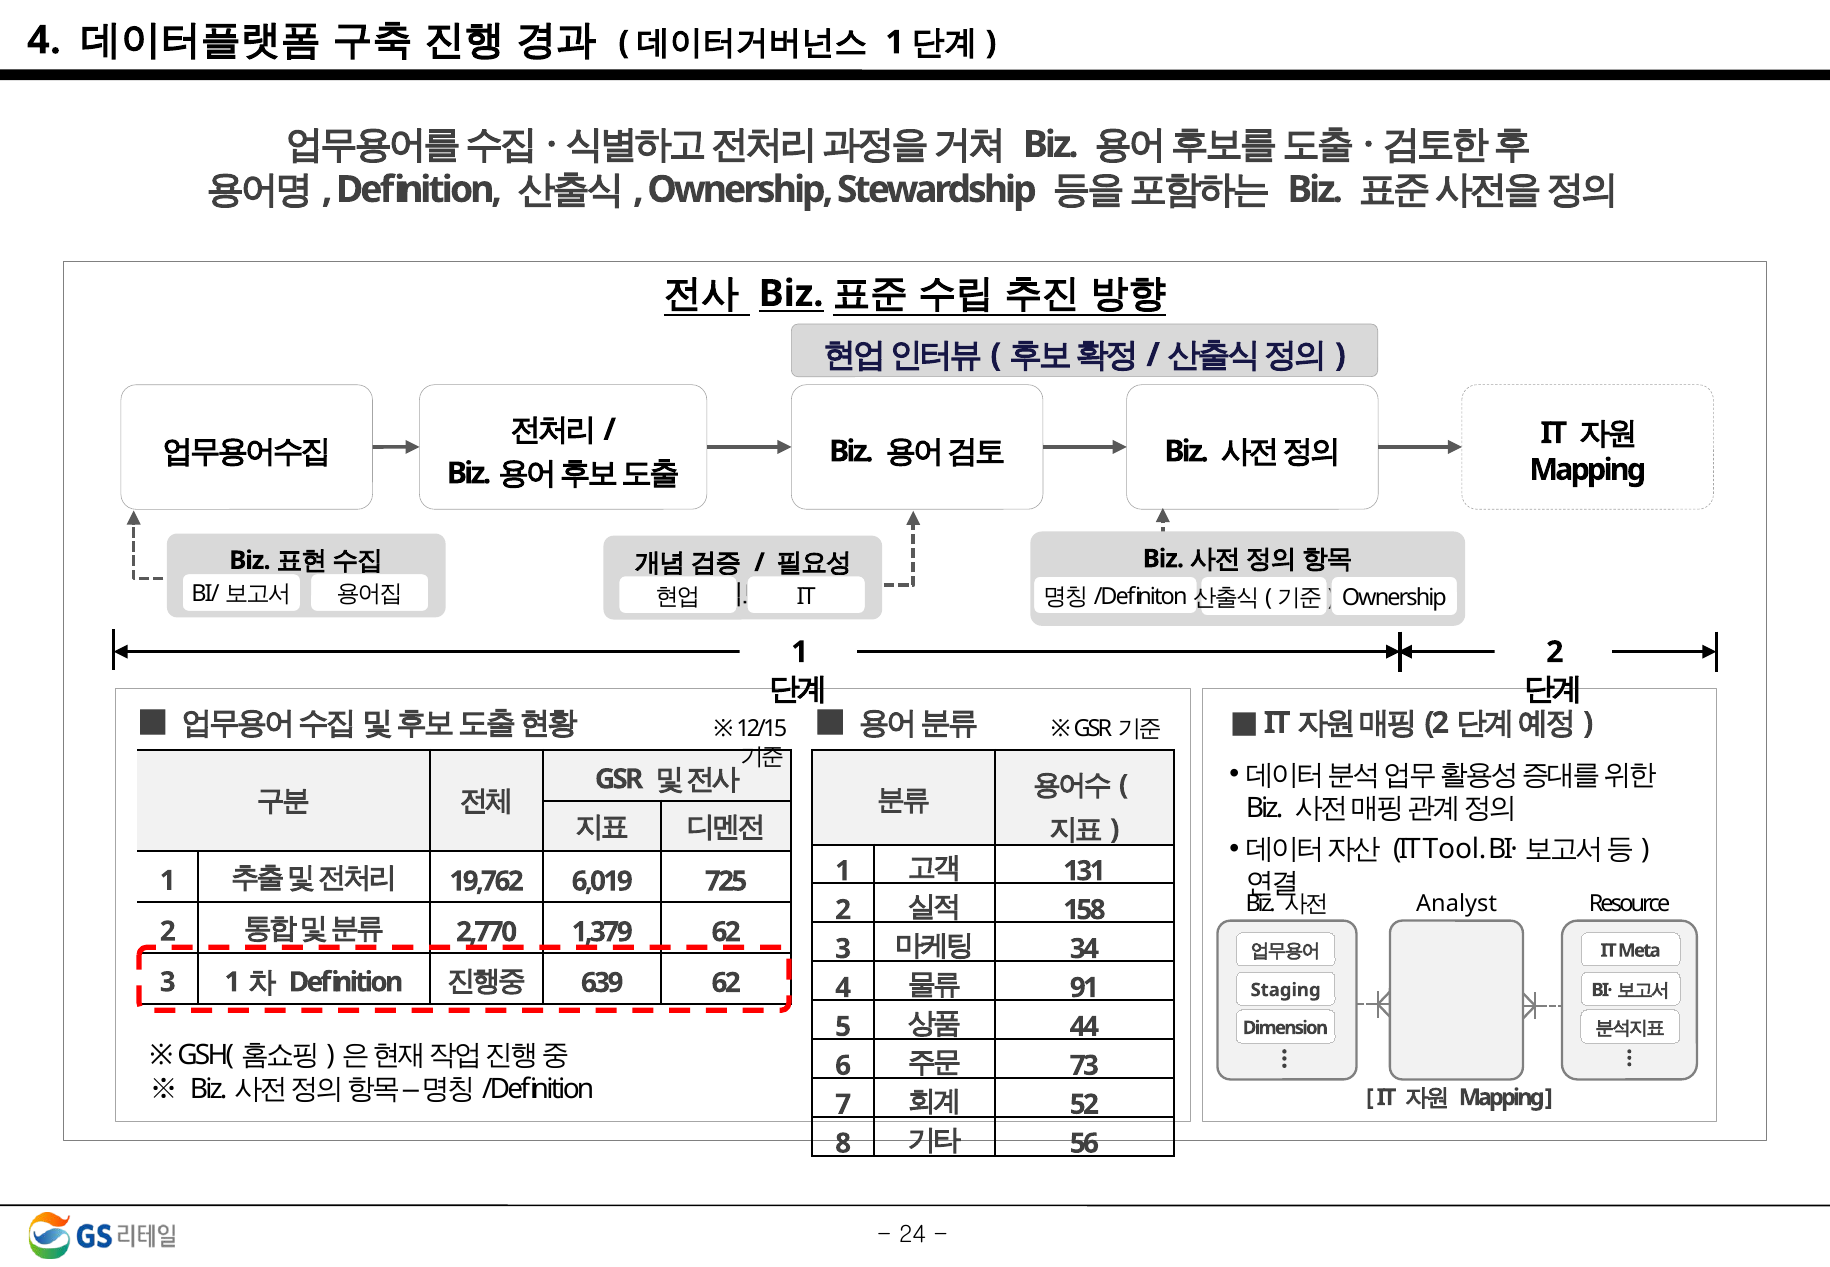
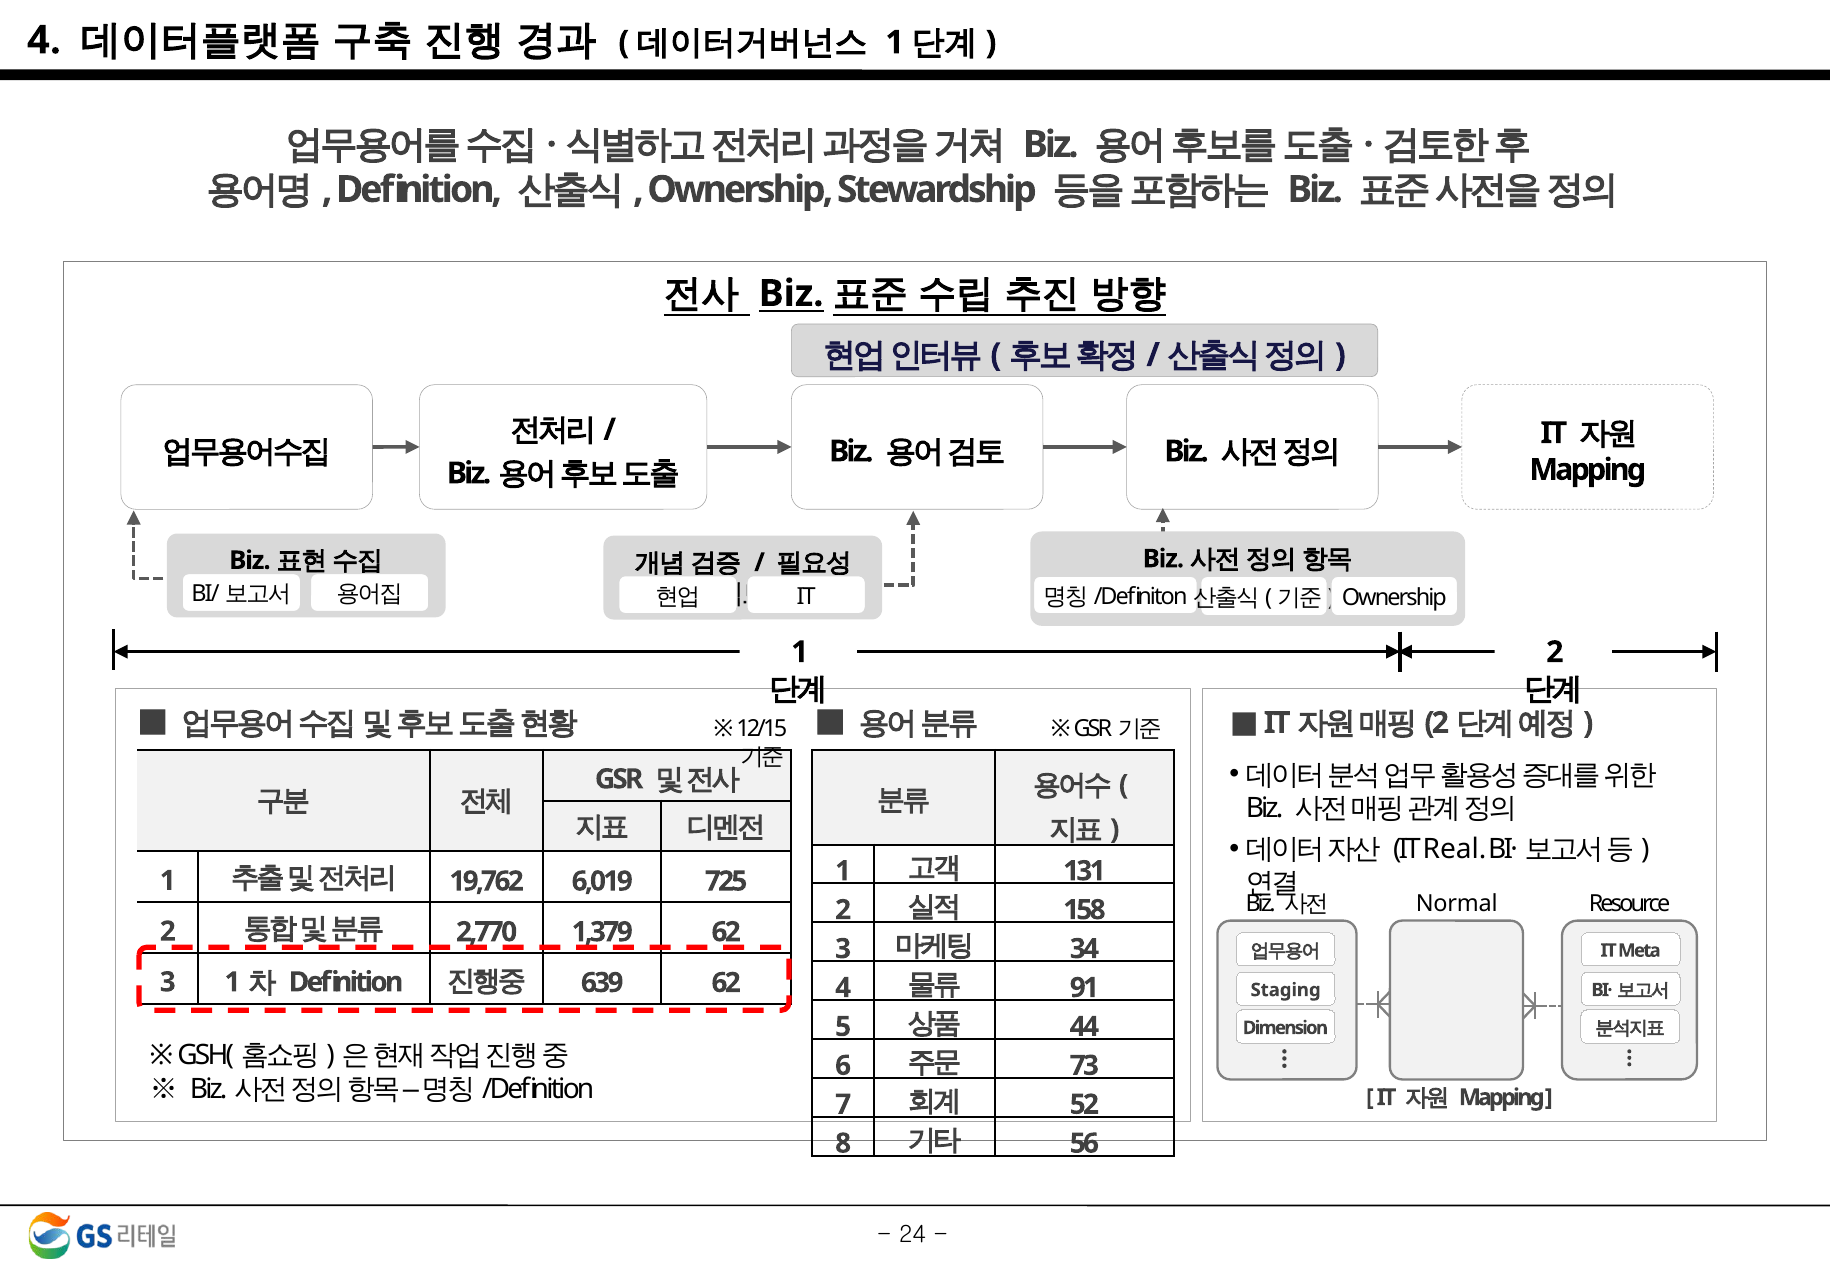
Tool: Tool -> Real (1455, 849)
Analyst: Analyst -> Normal (1457, 903)
